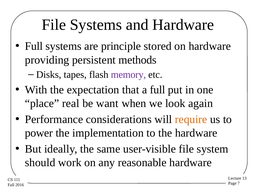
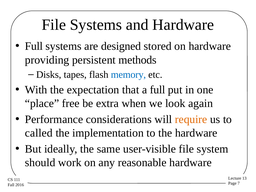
principle: principle -> designed (121, 46)
memory colour: purple -> blue (128, 75)
real: real -> free (71, 103)
want: want -> extra (107, 103)
power: power -> called (39, 133)
